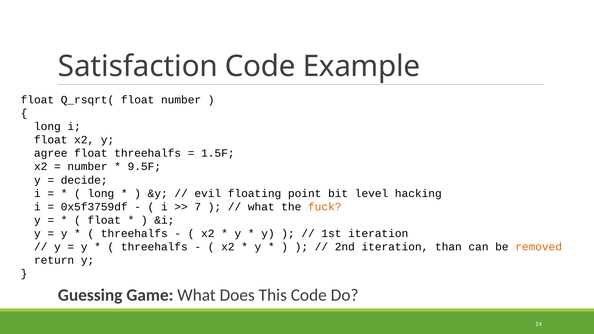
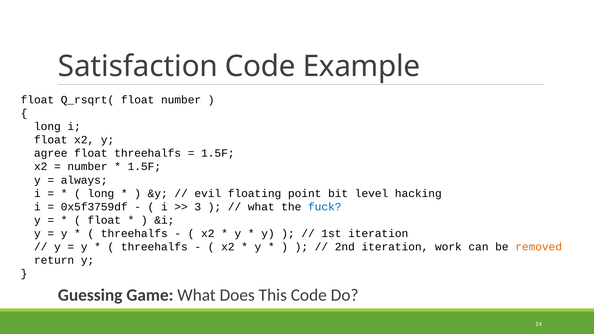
9.5F: 9.5F -> 1.5F (144, 167)
decide: decide -> always (84, 180)
7: 7 -> 3 (198, 207)
fuck colour: orange -> blue (325, 207)
than: than -> work (448, 247)
